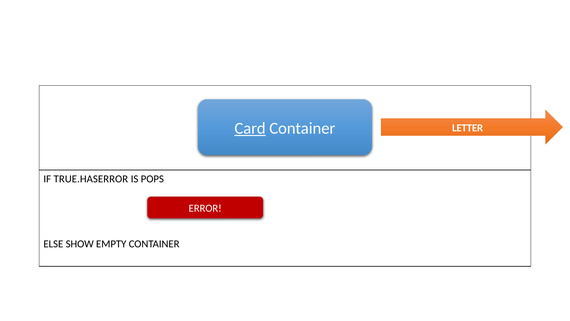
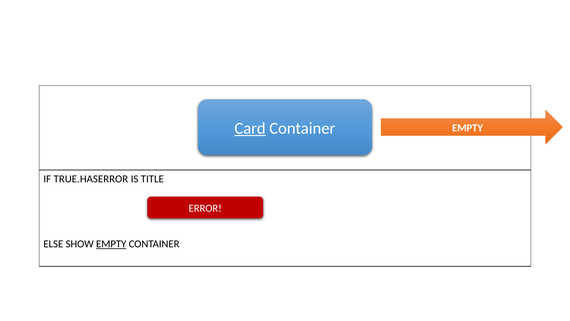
Container LETTER: LETTER -> EMPTY (468, 128)
POPS: POPS -> TITLE (152, 179)
EMPTY underline: none -> present (111, 244)
